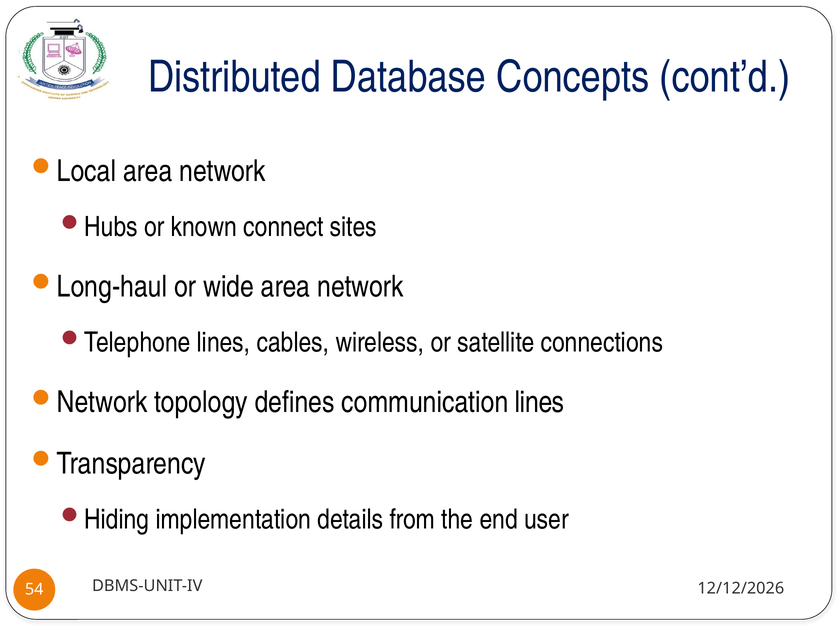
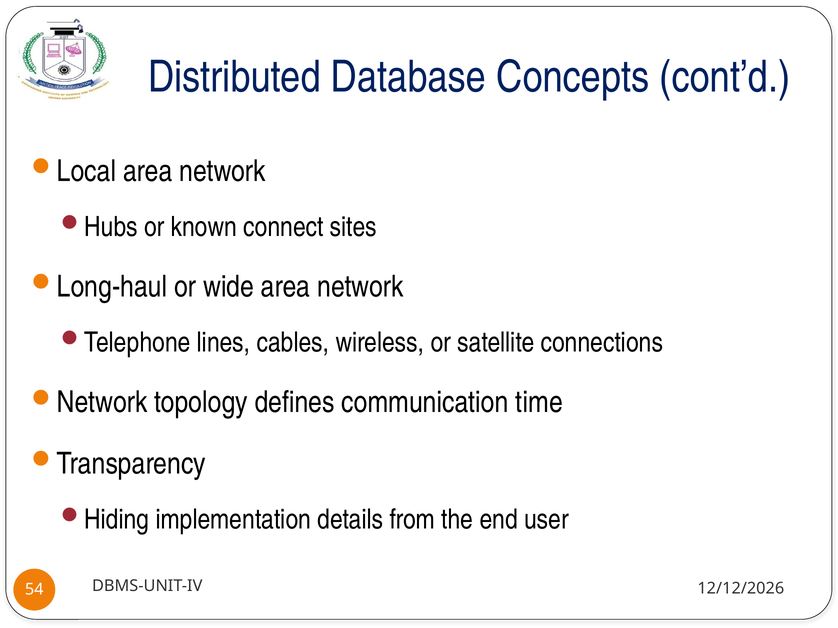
communication lines: lines -> time (539, 403)
